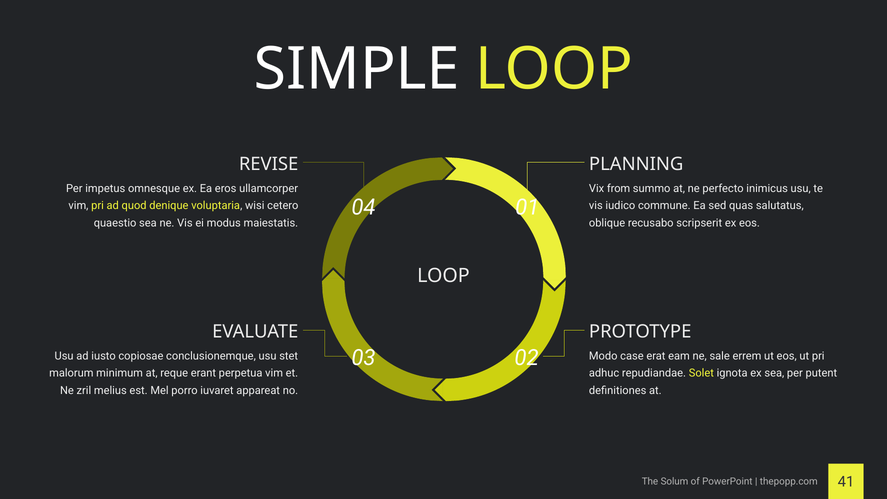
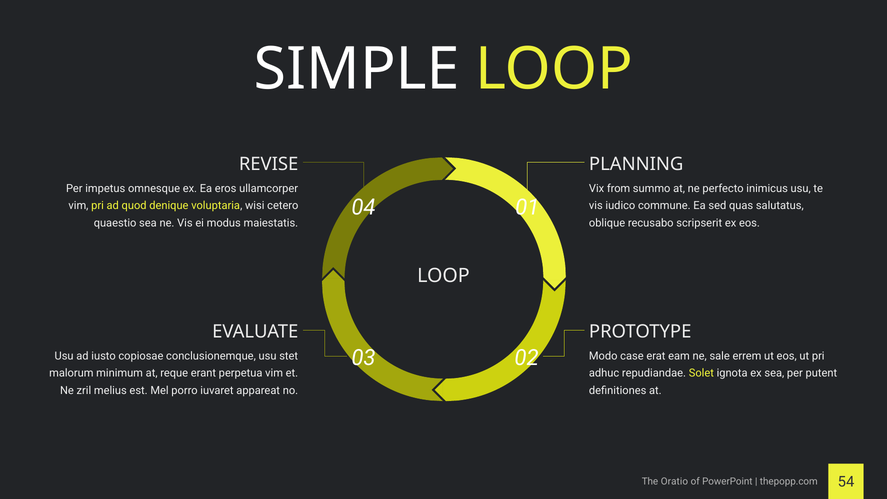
Solum: Solum -> Oratio (674, 481)
41: 41 -> 54 (846, 482)
